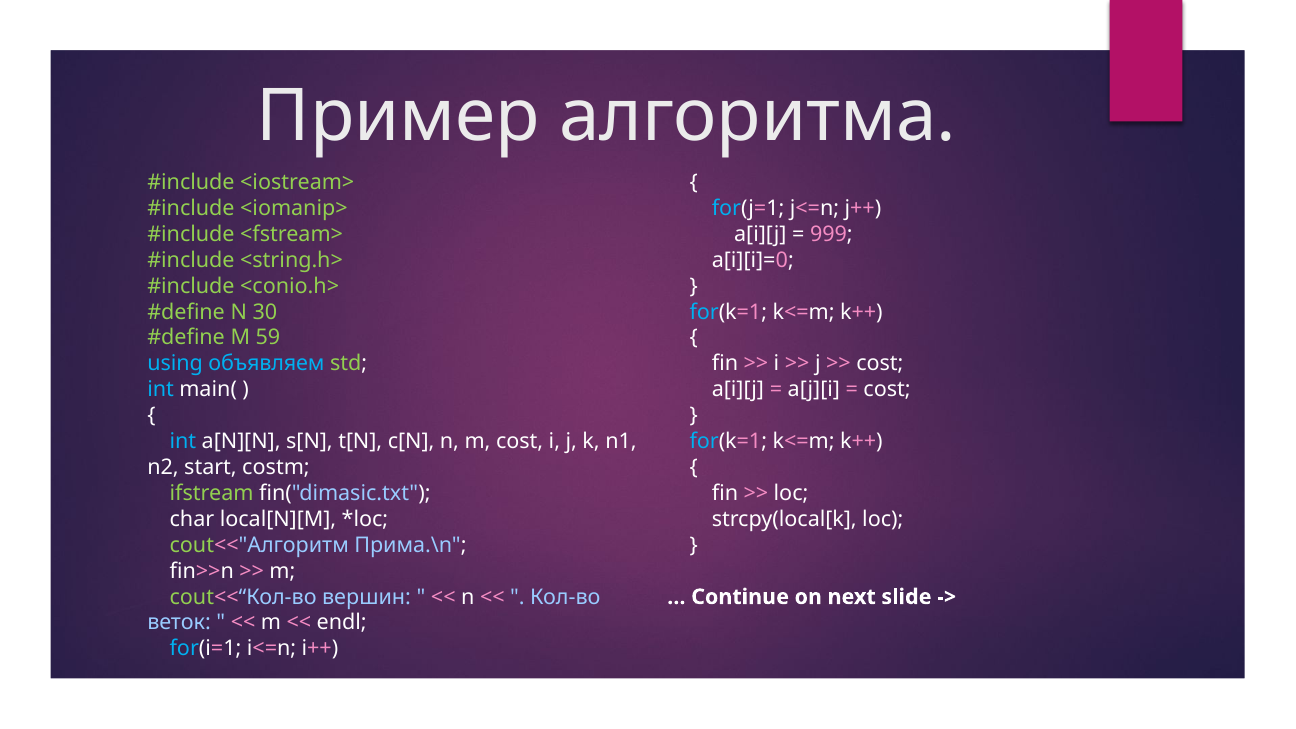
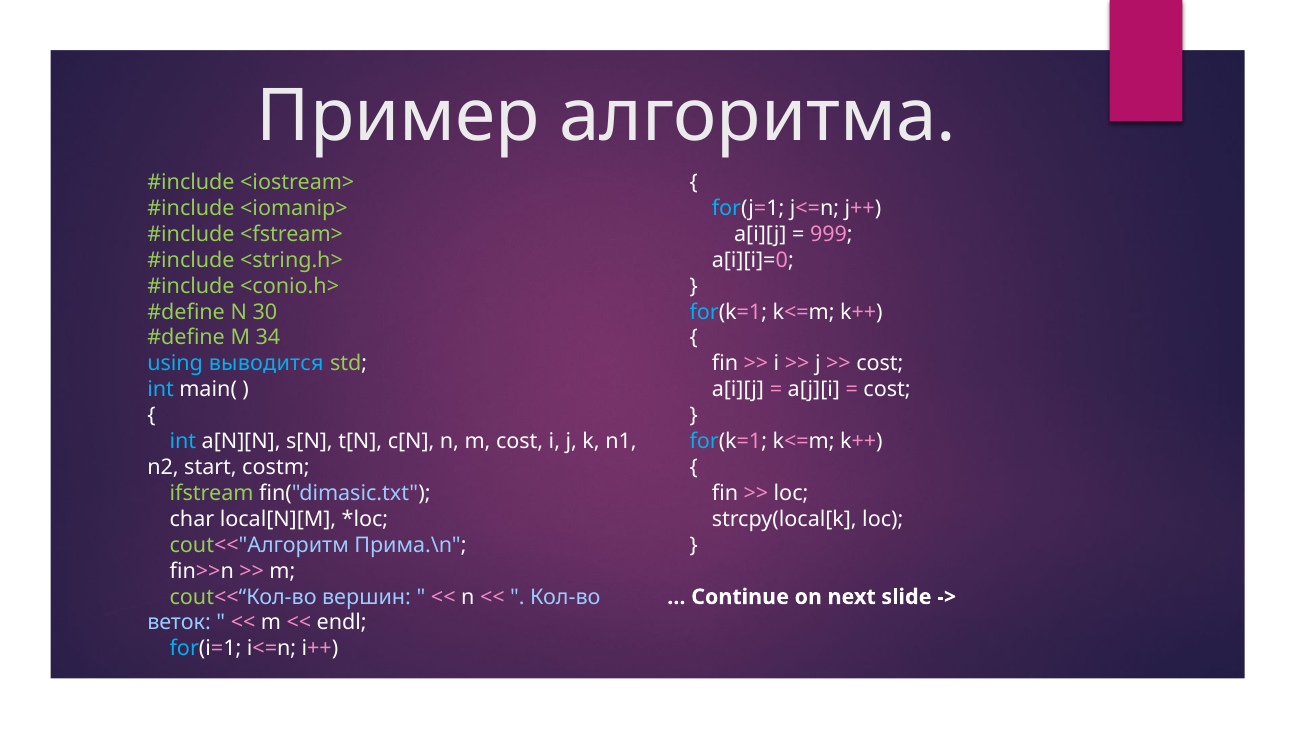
59: 59 -> 34 (268, 338)
объявляем: объявляем -> выводится (266, 364)
